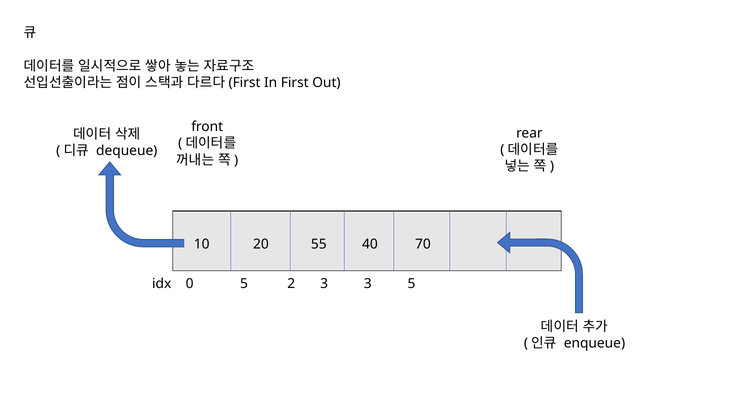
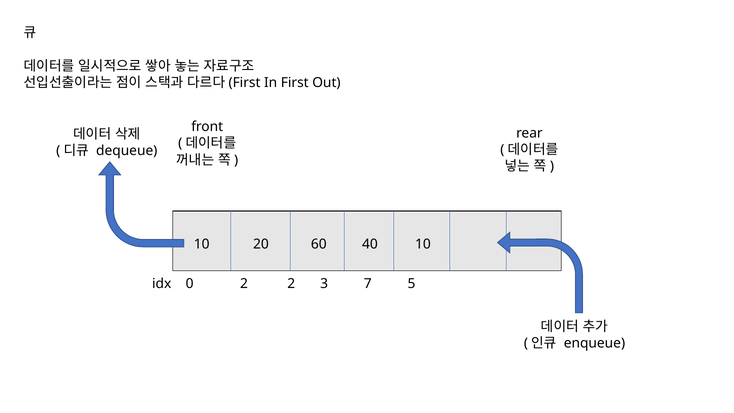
55: 55 -> 60 (319, 244)
40 70: 70 -> 10 (423, 244)
0 5: 5 -> 2 (244, 284)
3 3: 3 -> 7 (368, 284)
